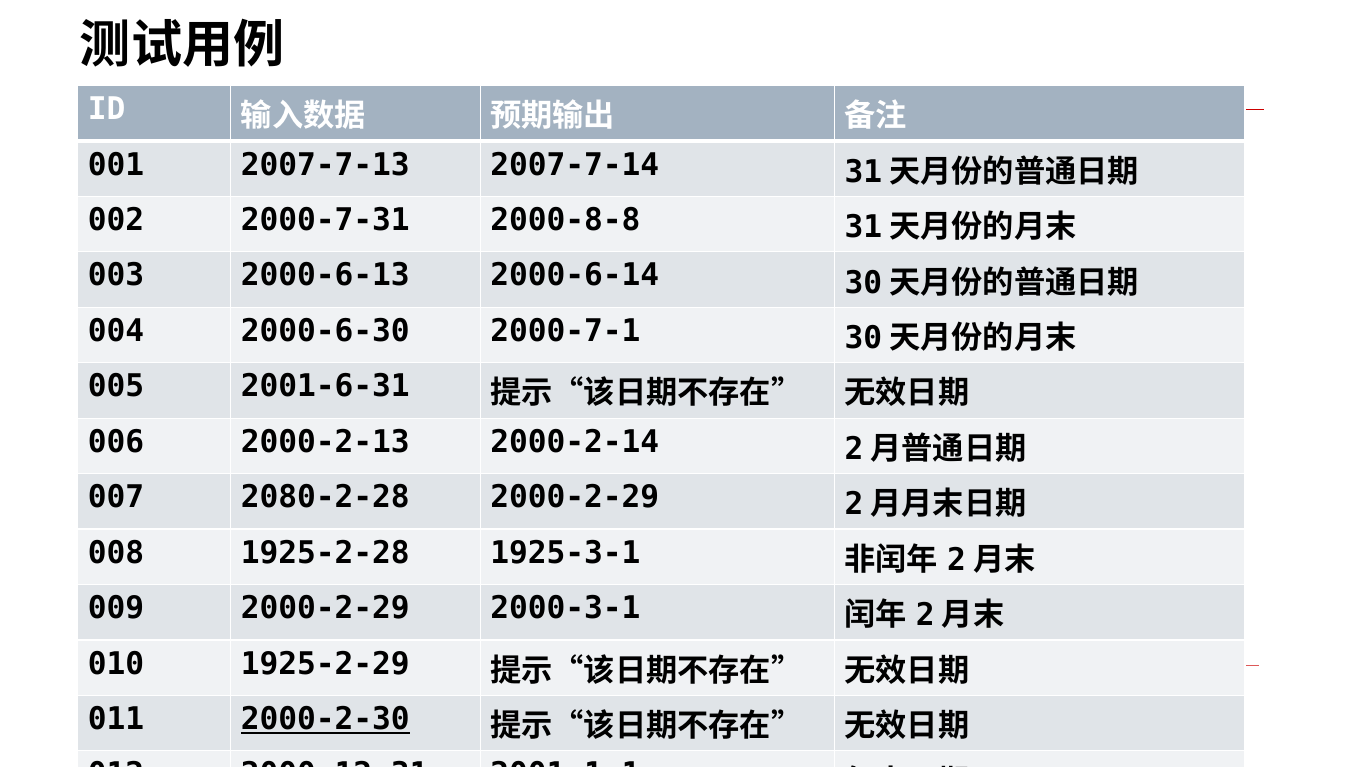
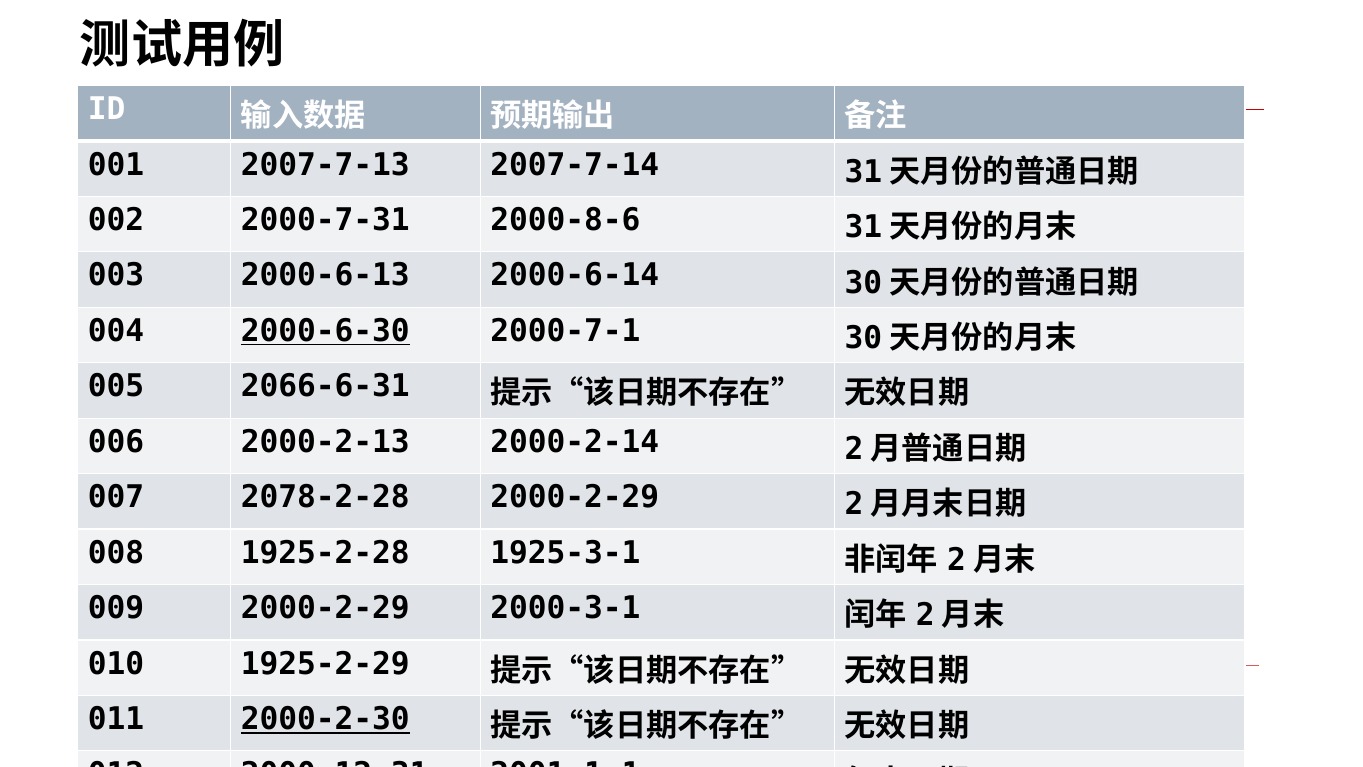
2000-8-8: 2000-8-8 -> 2000-8-6 (565, 220)
2000-6-30 underline: none -> present (325, 331)
2001-6-31: 2001-6-31 -> 2066-6-31 (325, 386)
2080-2-28: 2080-2-28 -> 2078-2-28 (325, 497)
